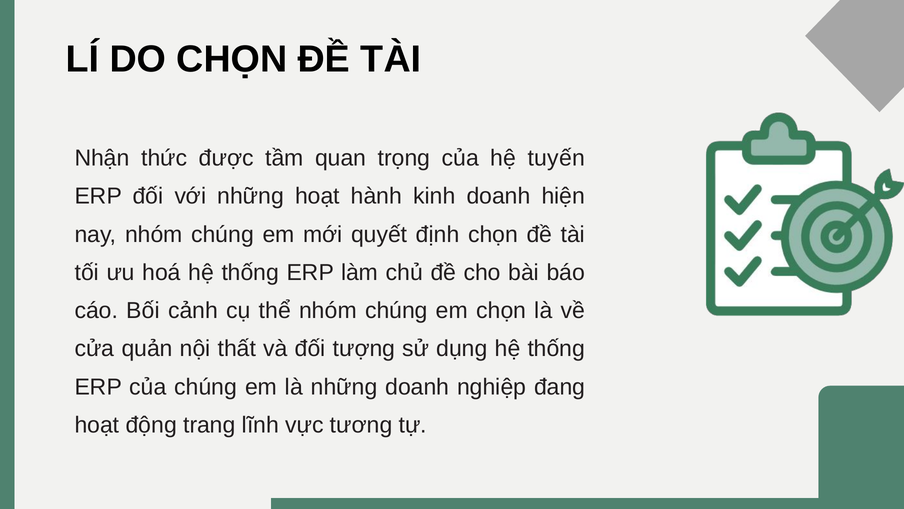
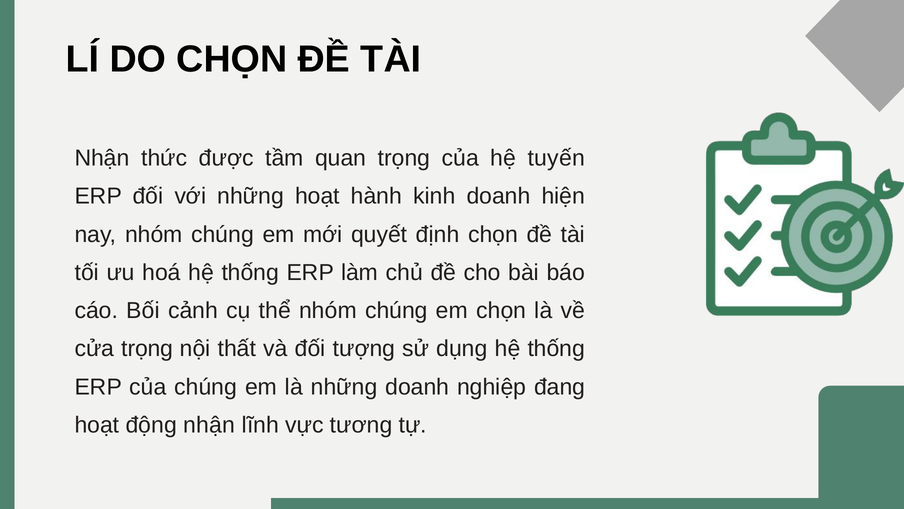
cửa quản: quản -> trọng (147, 348)
động trang: trang -> nhận (209, 425)
